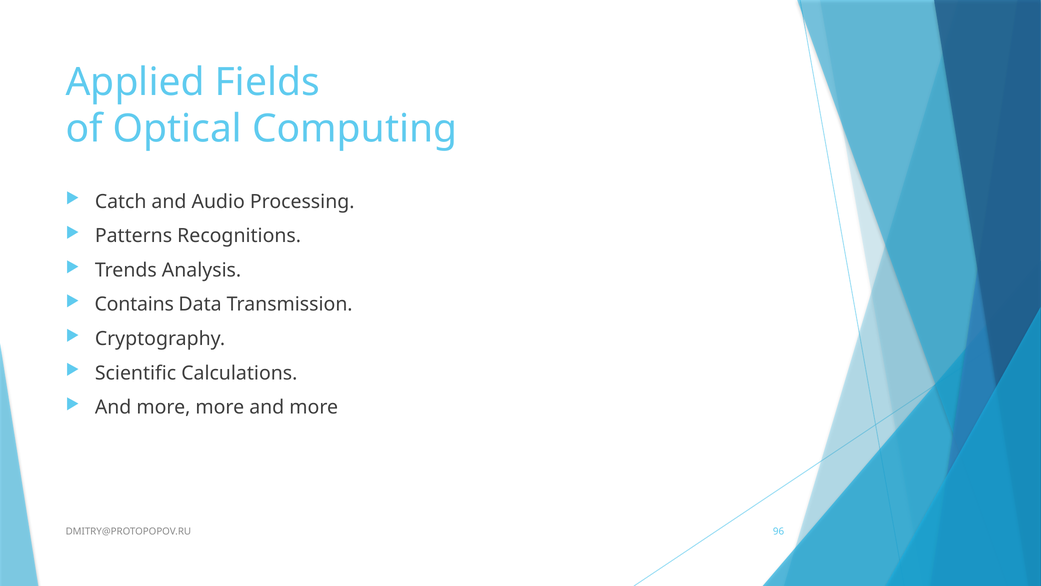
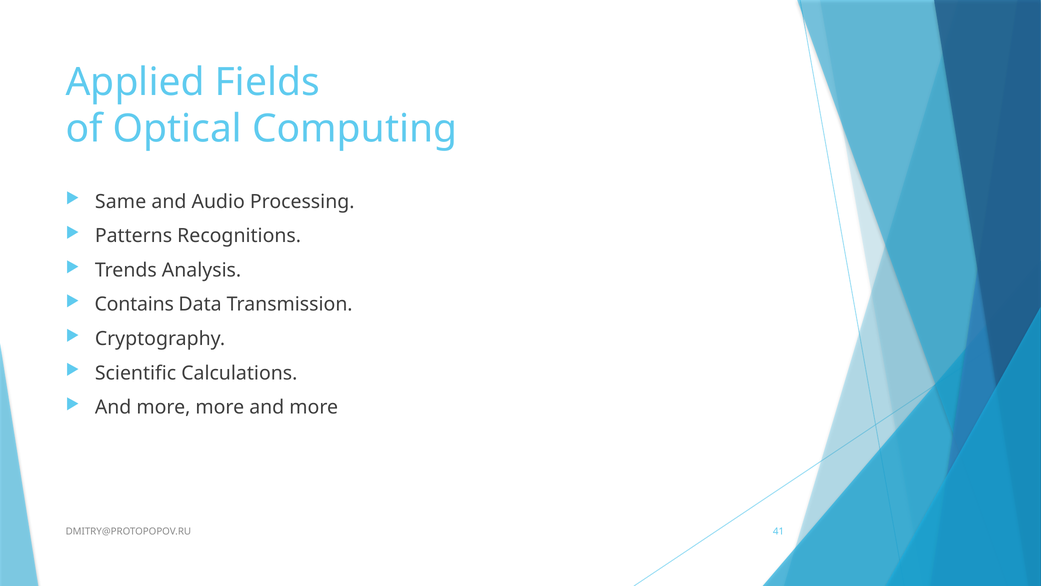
Catch: Catch -> Same (121, 201)
96: 96 -> 41 (779, 531)
